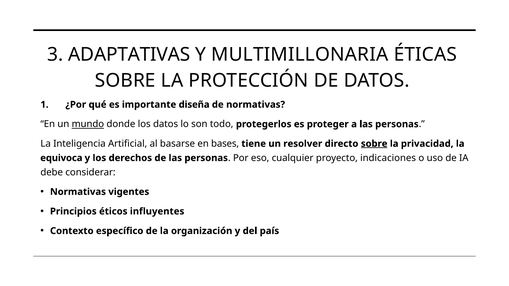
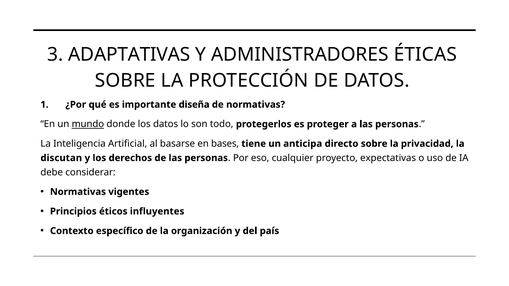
MULTIMILLONARIA: MULTIMILLONARIA -> ADMINISTRADORES (300, 55)
resolver: resolver -> anticipa (303, 144)
sobre underline: present -> none (374, 144)
equivoca: equivoca -> discutan (61, 158)
indicaciones: indicaciones -> expectativas (388, 158)
